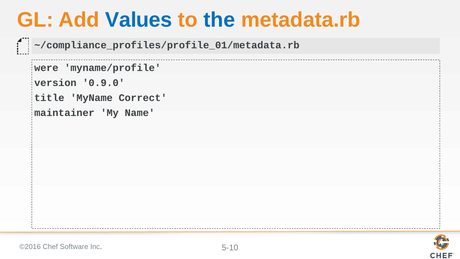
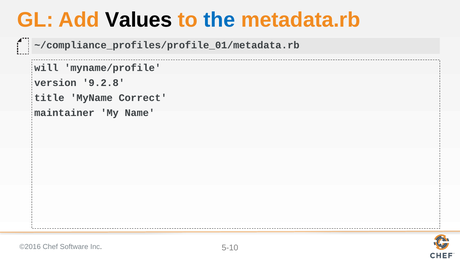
Values colour: blue -> black (139, 20)
were: were -> will (46, 68)
0.9.0: 0.9.0 -> 9.2.8 (104, 83)
